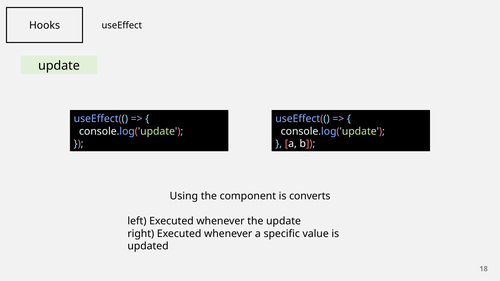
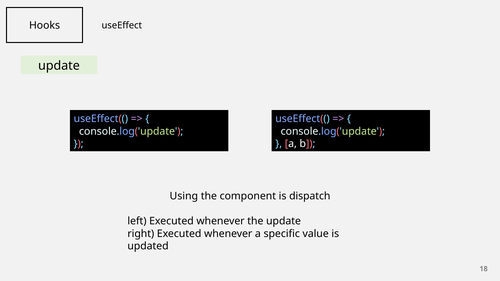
converts: converts -> dispatch (310, 196)
